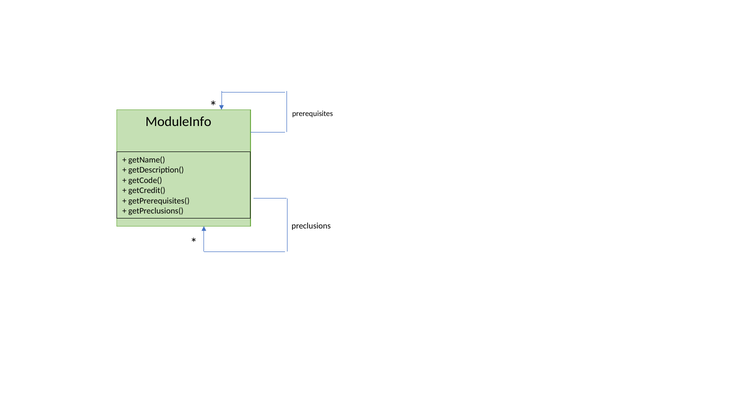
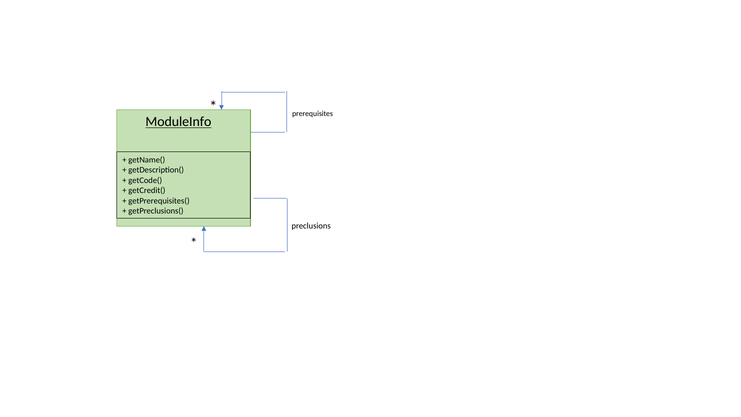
ModuleInfo underline: none -> present (178, 122)
